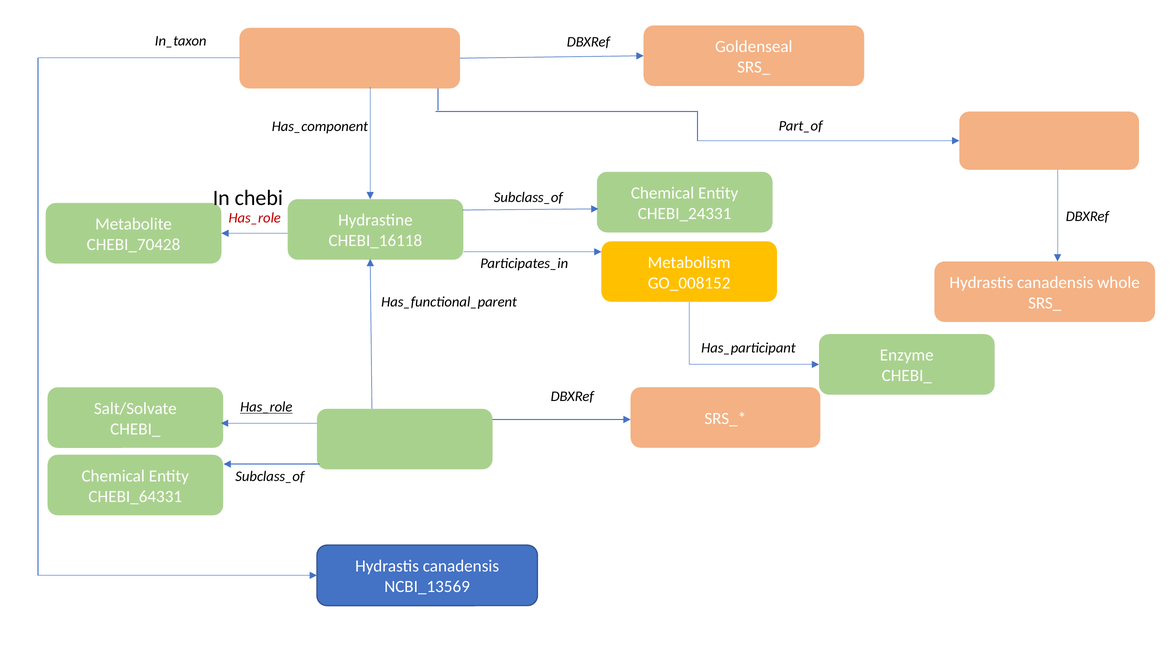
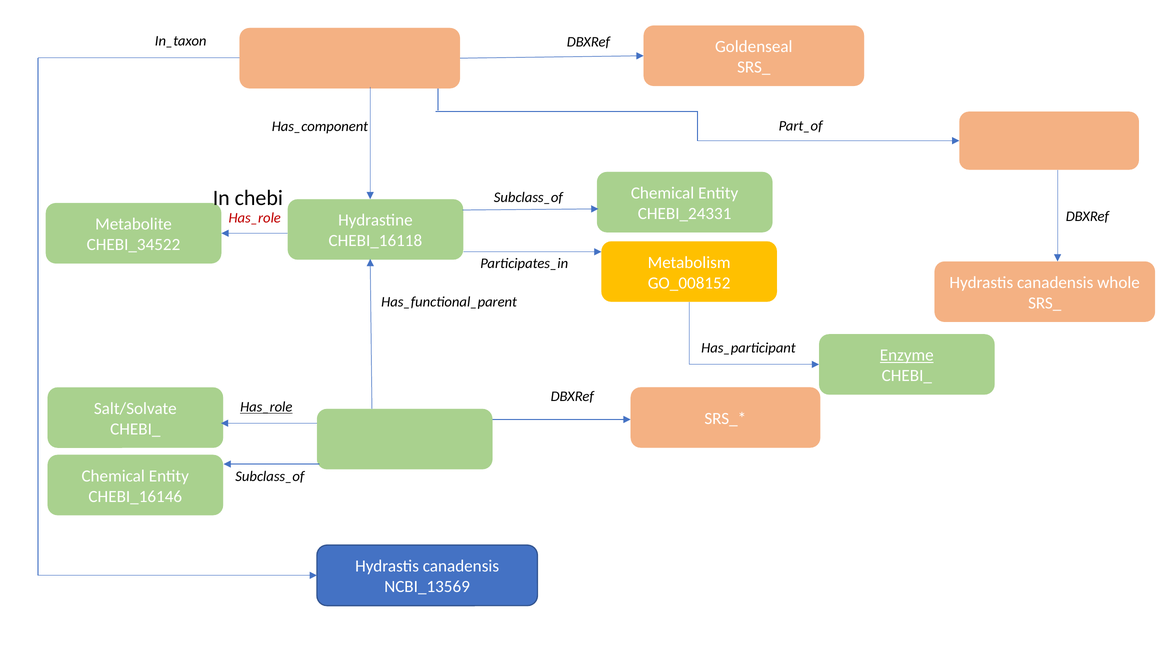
CHEBI_70428: CHEBI_70428 -> CHEBI_34522 (133, 245)
Enzyme underline: none -> present (907, 356)
CHEBI_64331: CHEBI_64331 -> CHEBI_16146 (135, 497)
